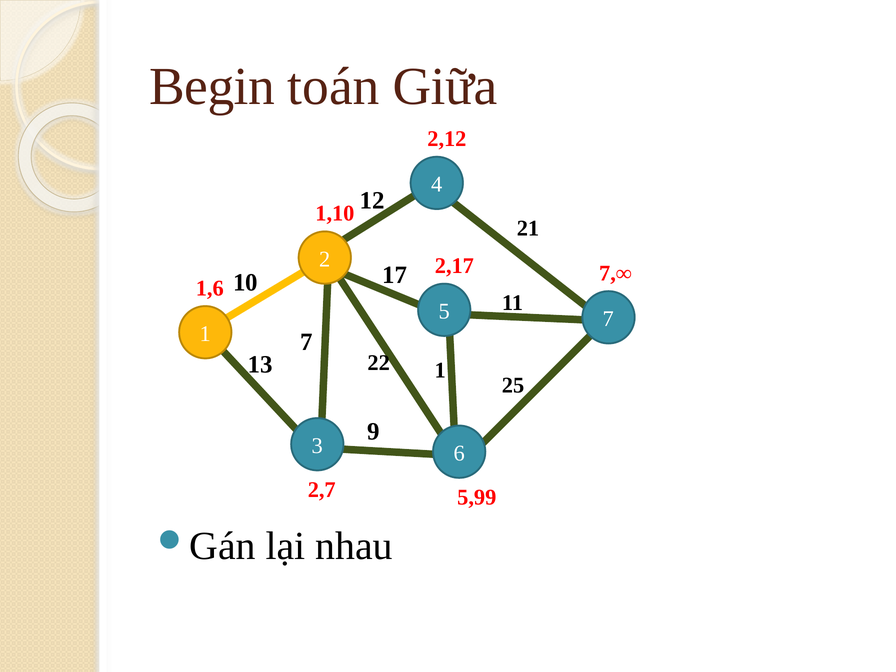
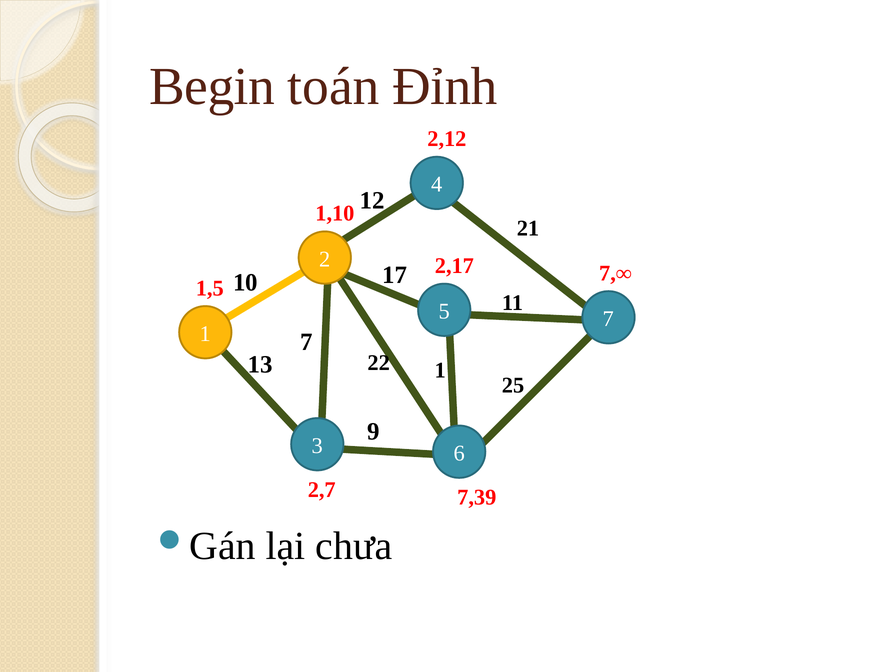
Giữa: Giữa -> Đỉnh (445, 87)
1,6: 1,6 -> 1,5 (210, 288)
5,99: 5,99 -> 7,39 (477, 497)
nhau: nhau -> chưa (354, 546)
